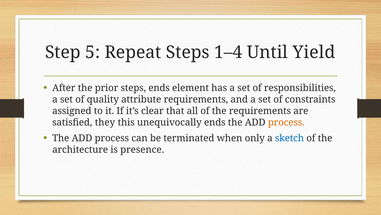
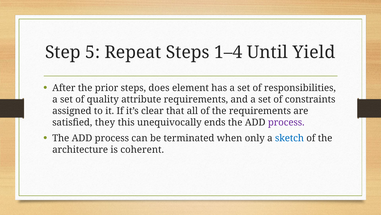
steps ends: ends -> does (159, 88)
process colour: orange -> purple (286, 122)
presence: presence -> coherent (142, 149)
